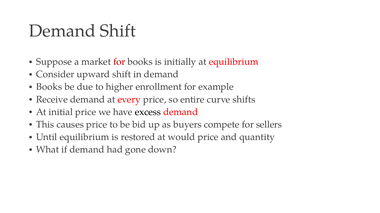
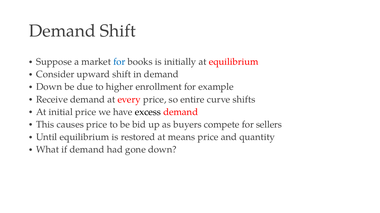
for colour: red -> blue (119, 62)
Books: Books -> Down (49, 87)
would: would -> means (182, 137)
